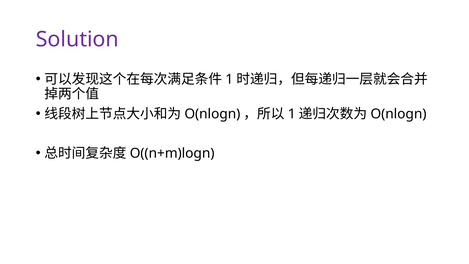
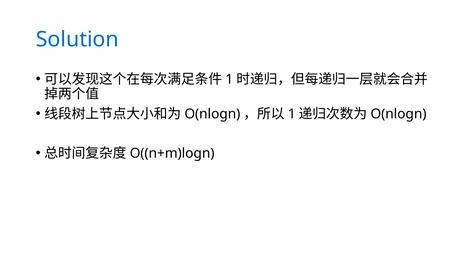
Solution colour: purple -> blue (77, 39)
